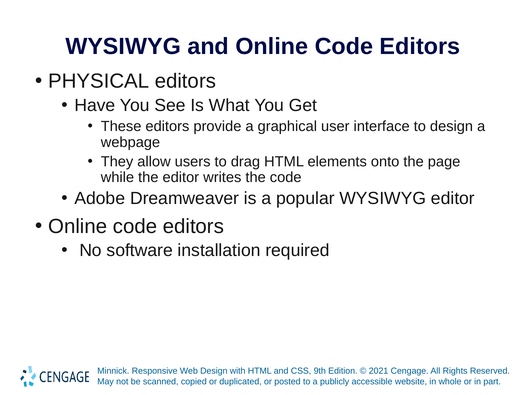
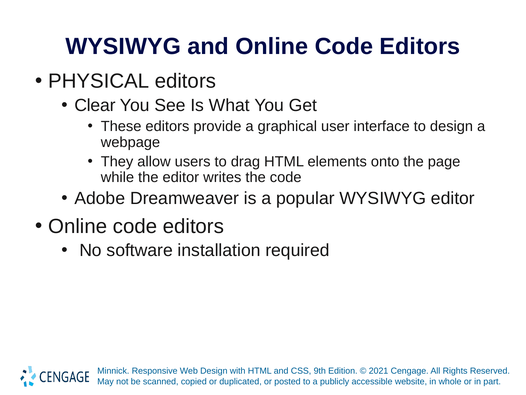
Have: Have -> Clear (95, 105)
